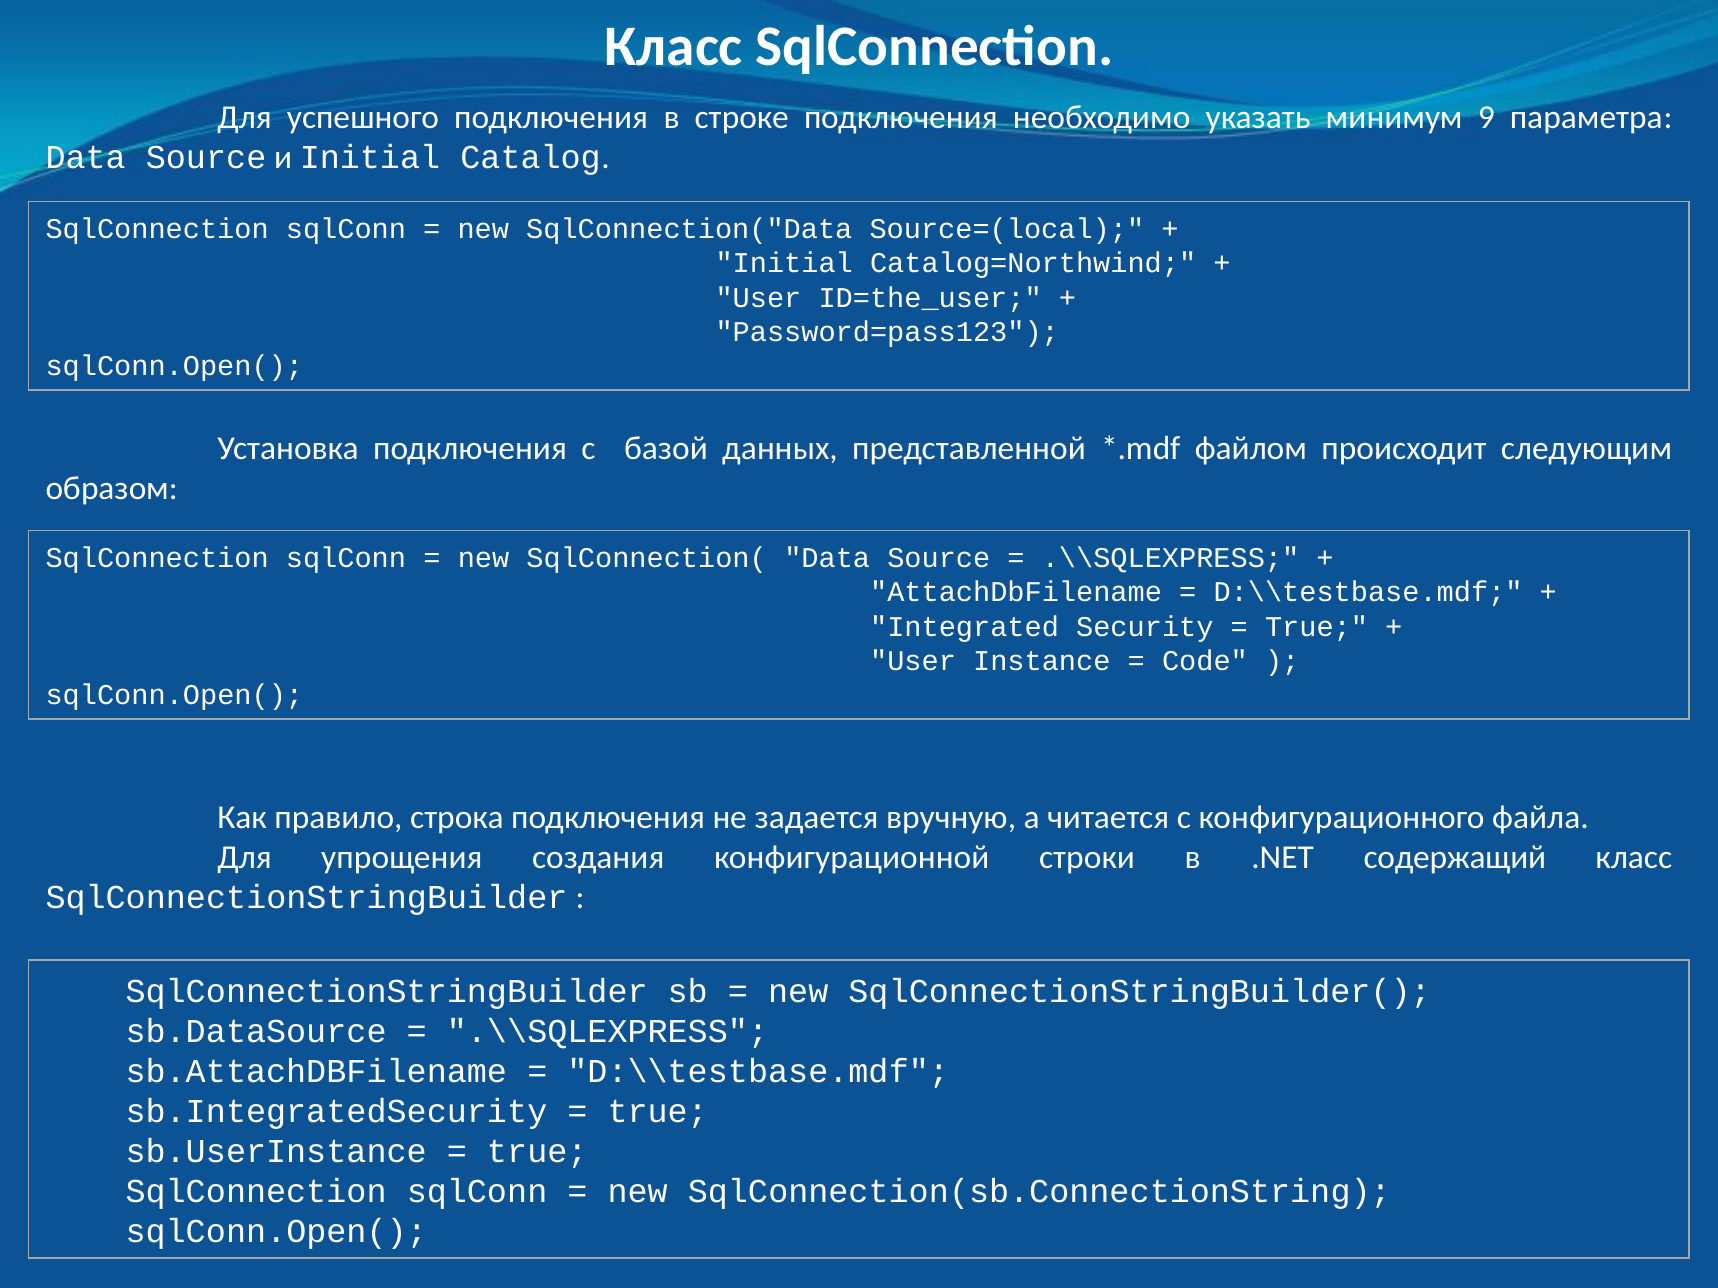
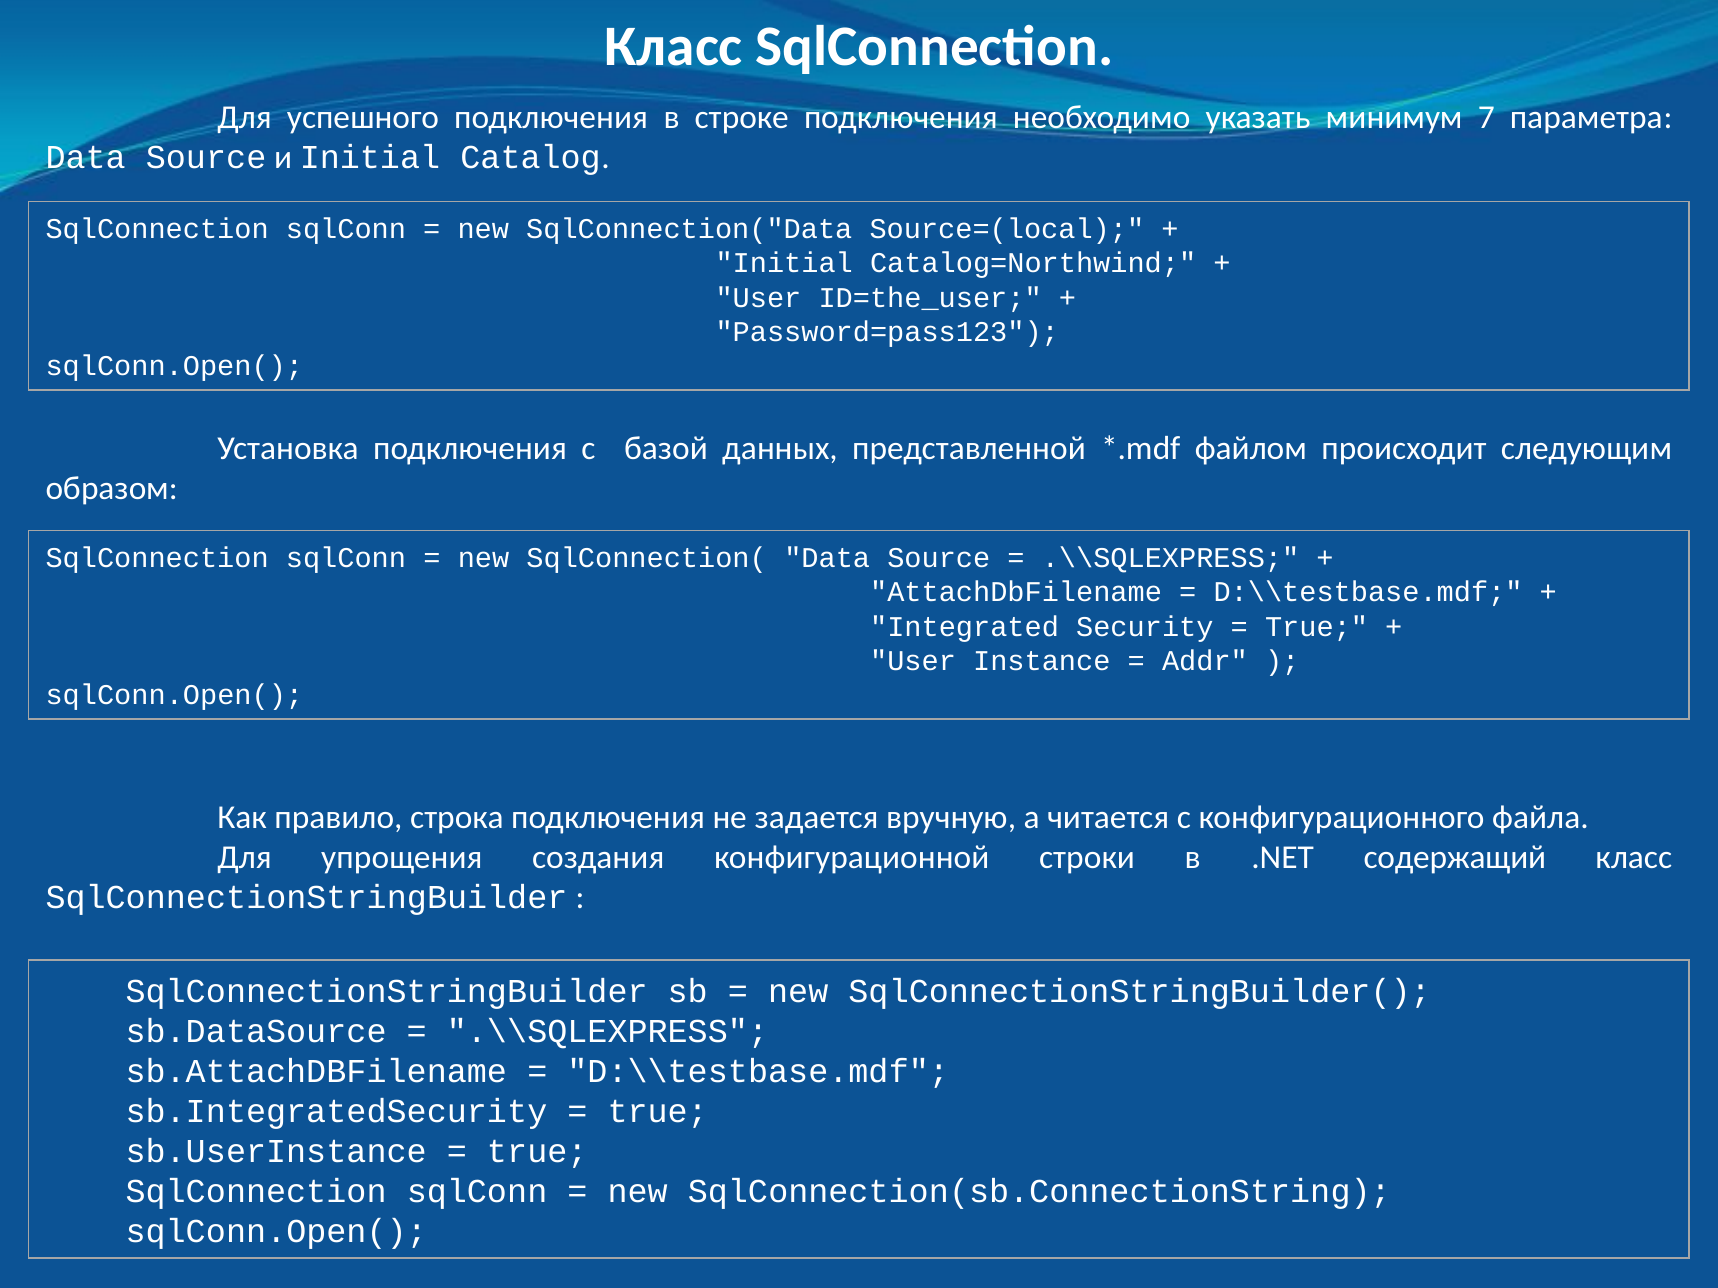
9: 9 -> 7 (1486, 117)
Code: Code -> Addr (1205, 661)
